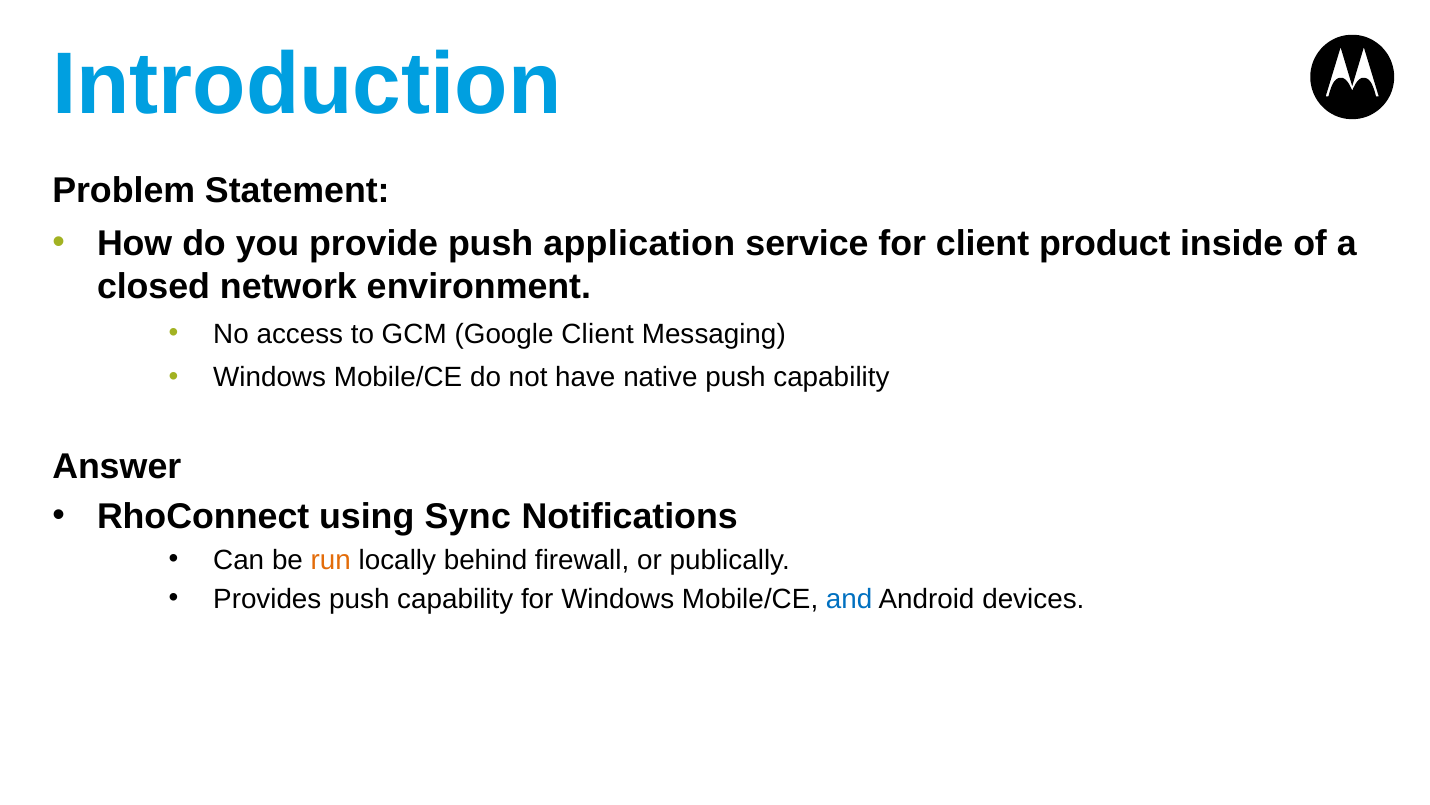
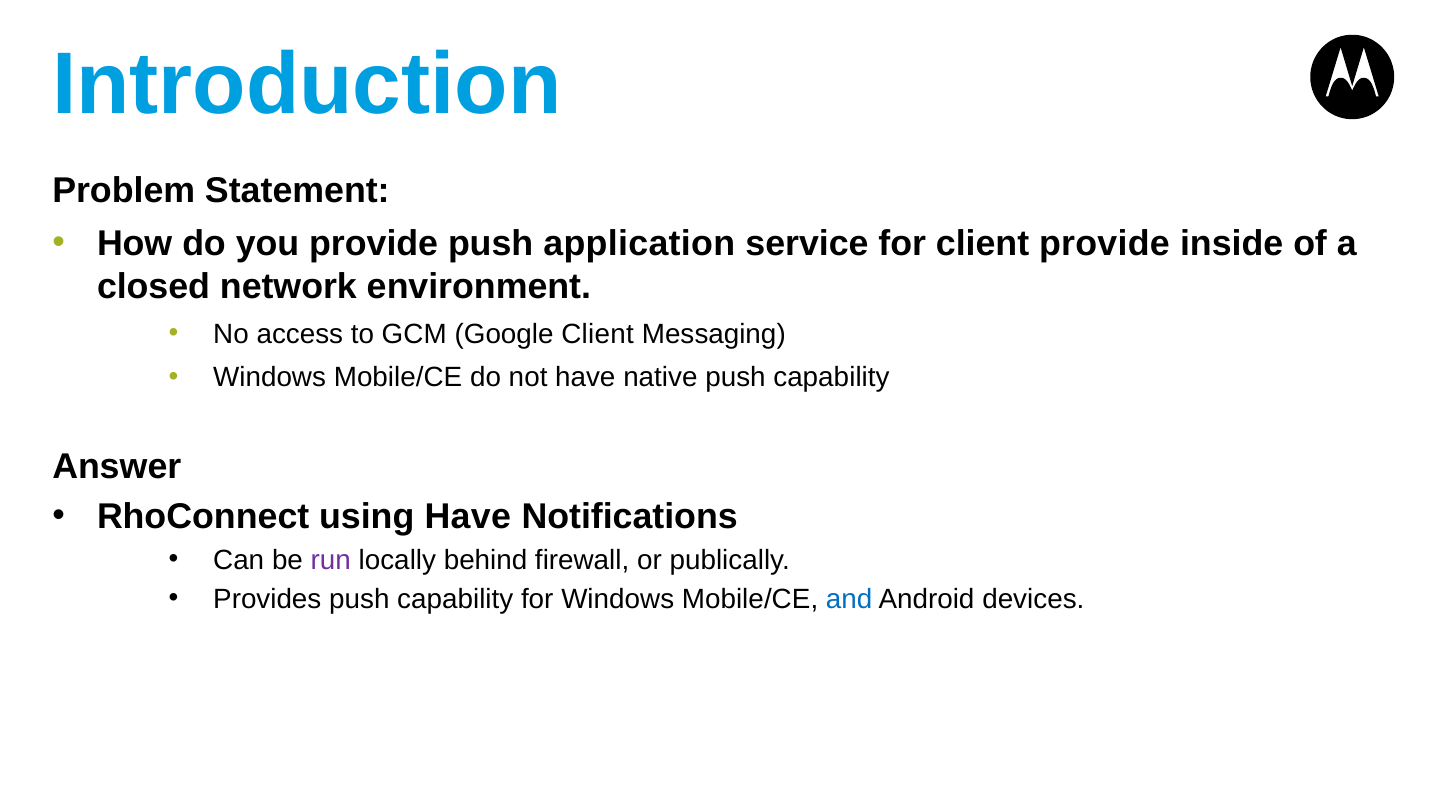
client product: product -> provide (1104, 244)
using Sync: Sync -> Have (468, 516)
run colour: orange -> purple (331, 560)
